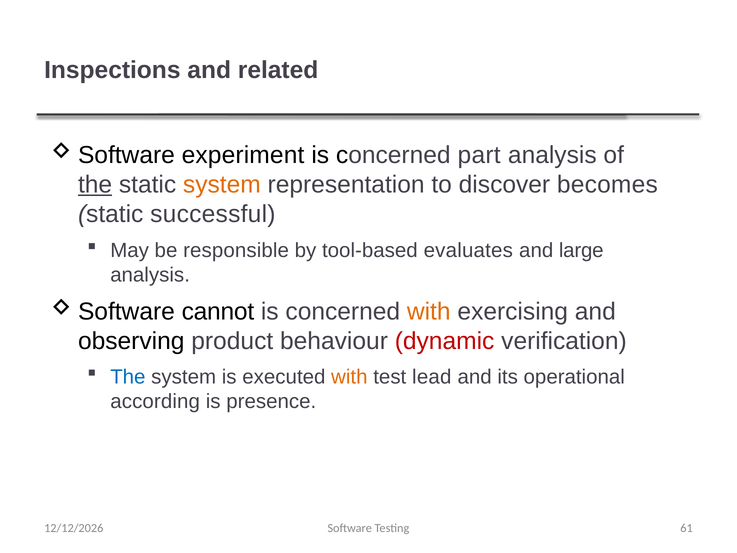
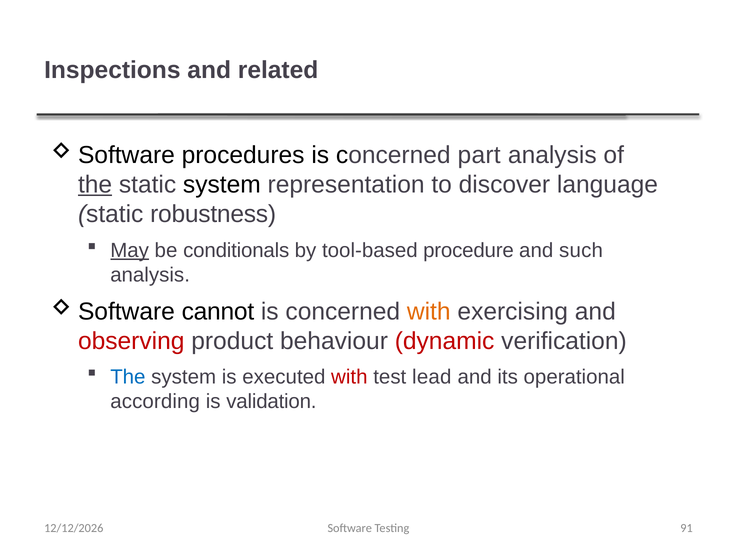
experiment: experiment -> procedures (243, 155)
system colour: orange -> black (222, 185)
becomes: becomes -> language (607, 185)
successful: successful -> robustness (213, 214)
May underline: none -> present (130, 250)
responsible: responsible -> conditionals (236, 250)
evaluates: evaluates -> procedure (468, 250)
large: large -> such (581, 250)
observing colour: black -> red (131, 341)
with colour: orange -> red (349, 377)
presence: presence -> validation (271, 401)
61: 61 -> 91 (687, 528)
